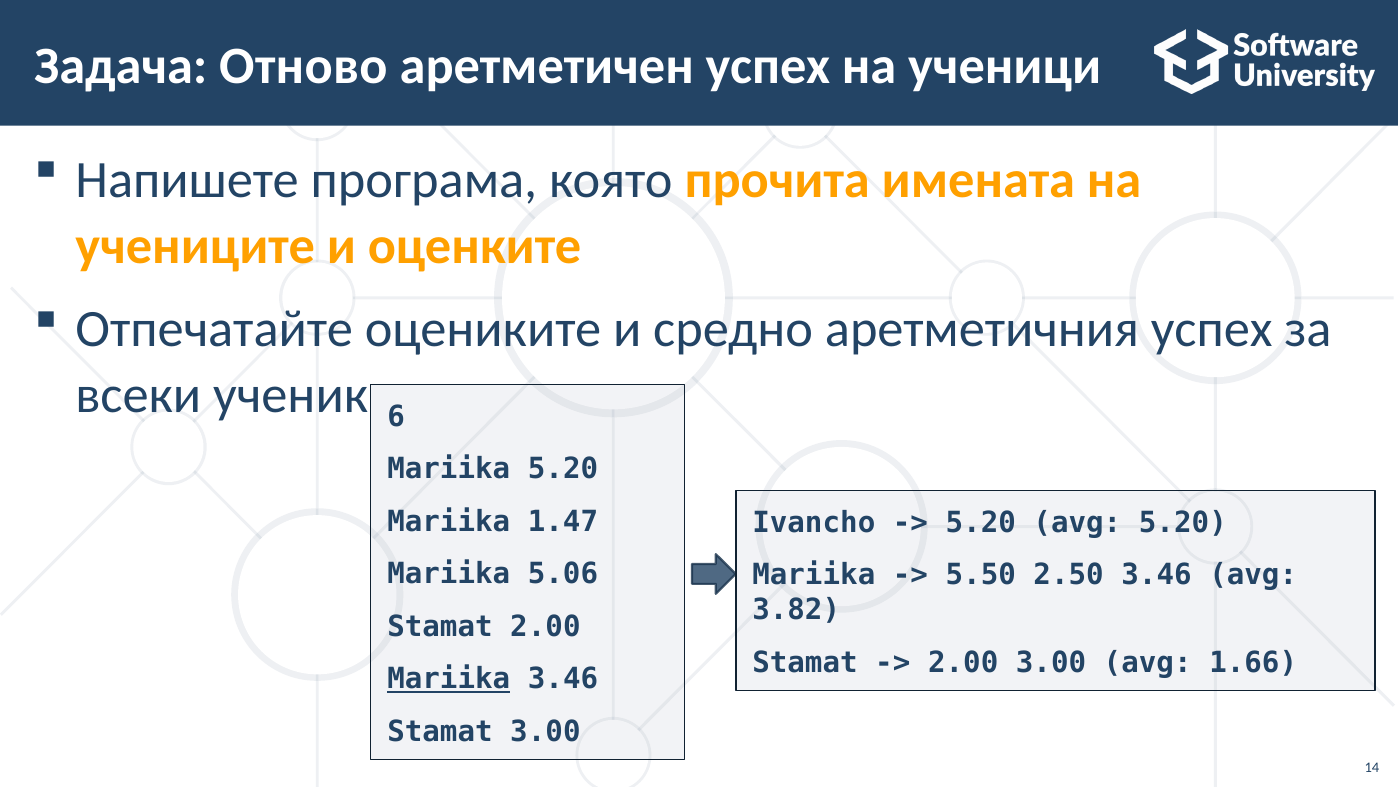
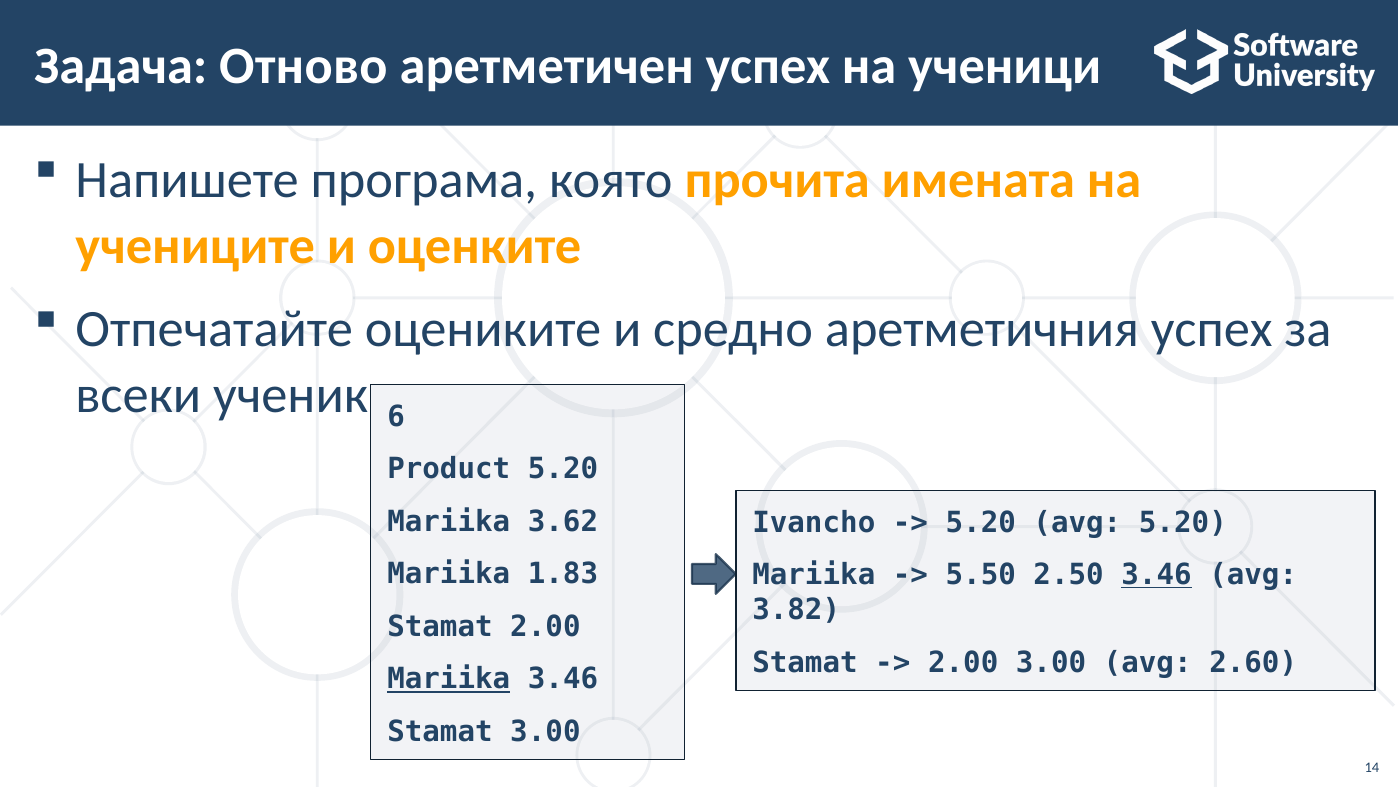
Mariika: Mariika -> Product (449, 469)
1.47: 1.47 -> 3.62 (563, 521)
5.06: 5.06 -> 1.83 (563, 574)
3.46 underline: none -> present (1157, 575)
1.66: 1.66 -> 2.60 (1253, 662)
